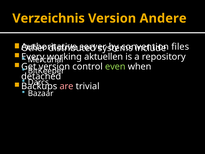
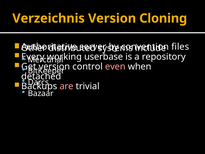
Andere: Andere -> Cloning (163, 18)
aktuellen: aktuellen -> userbase (104, 57)
even colour: light green -> pink (115, 66)
